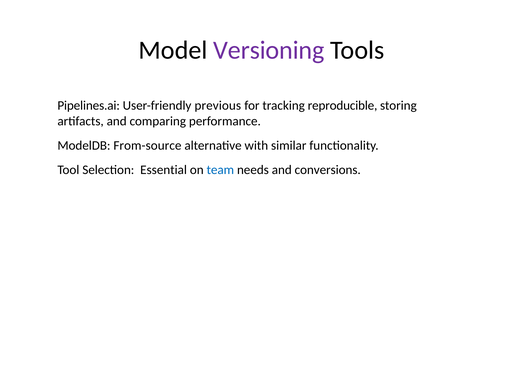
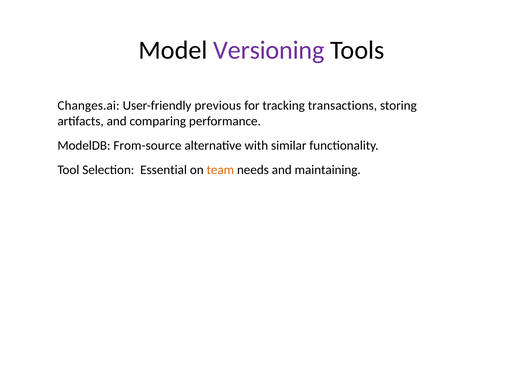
Pipelines.ai: Pipelines.ai -> Changes.ai (89, 105)
reproducible: reproducible -> transactions (342, 105)
team colour: blue -> orange (220, 170)
conversions: conversions -> maintaining (328, 170)
